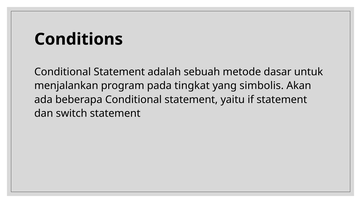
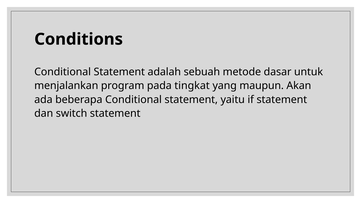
simbolis: simbolis -> maupun (262, 86)
